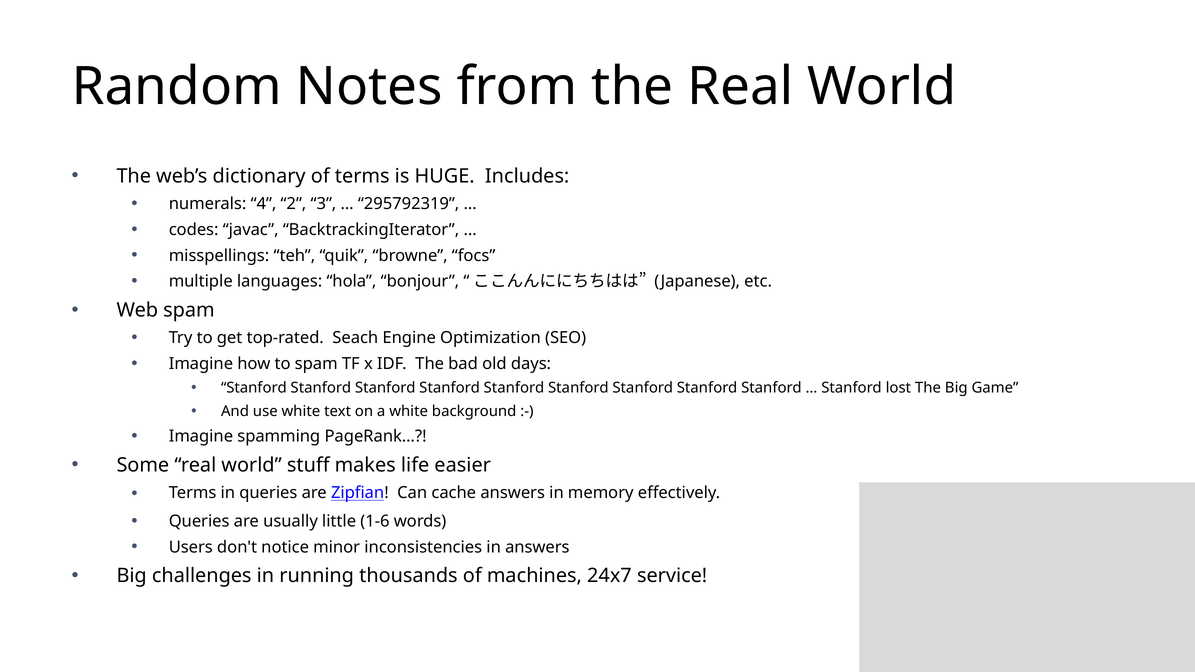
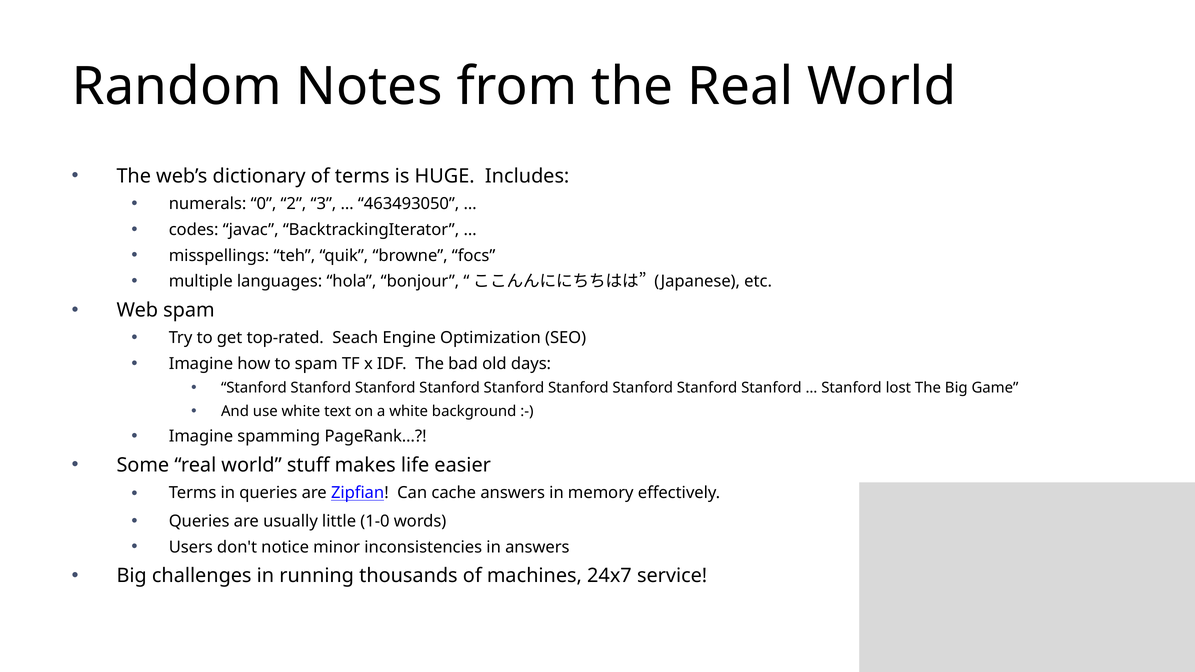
4: 4 -> 0 (264, 204)
295792319: 295792319 -> 463493050 (409, 204)
1-6: 1-6 -> 1-0 (375, 521)
